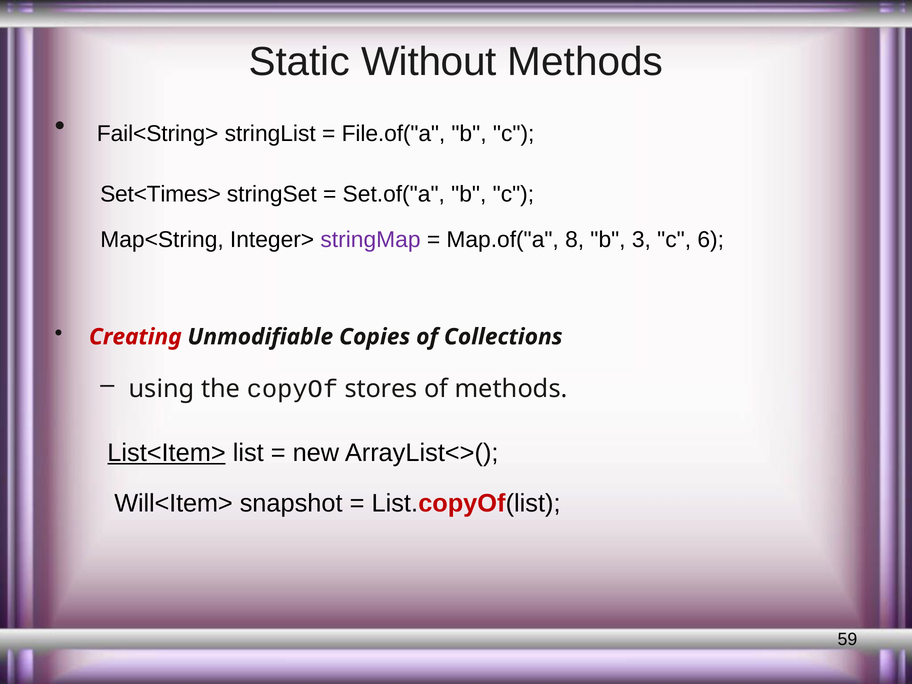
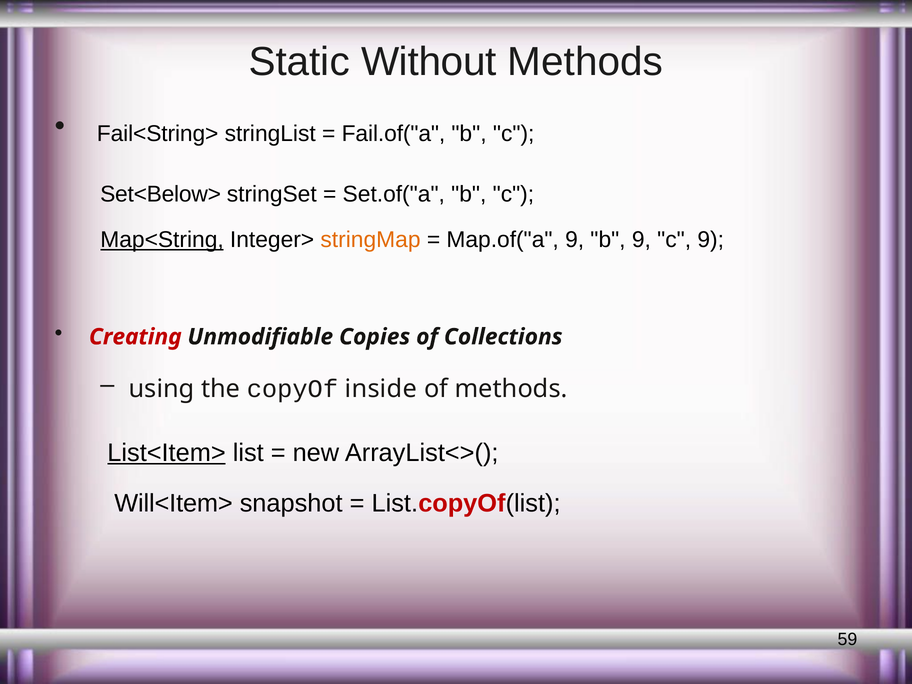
File.of("a: File.of("a -> Fail.of("a (393, 134)
Set<Times>: Set<Times> -> Set<Below> (161, 194)
Map<String underline: none -> present (162, 240)
stringMap colour: purple -> orange (371, 240)
Map.of("a 8: 8 -> 9 (575, 240)
b 3: 3 -> 9 (641, 240)
c 6: 6 -> 9 (711, 240)
stores: stores -> inside (381, 389)
